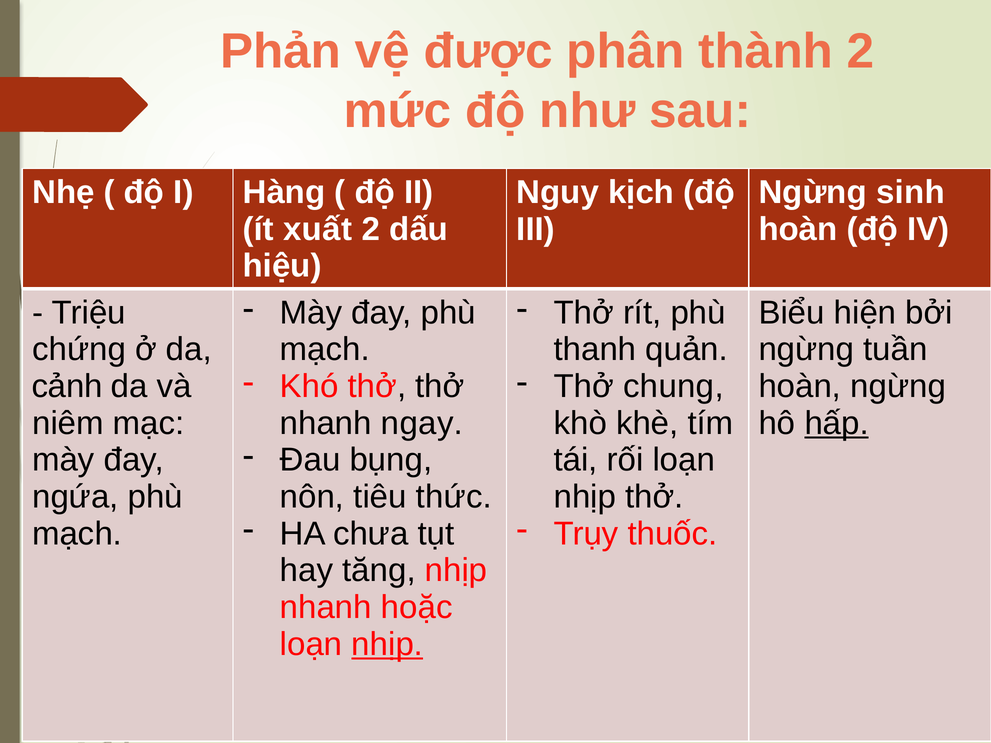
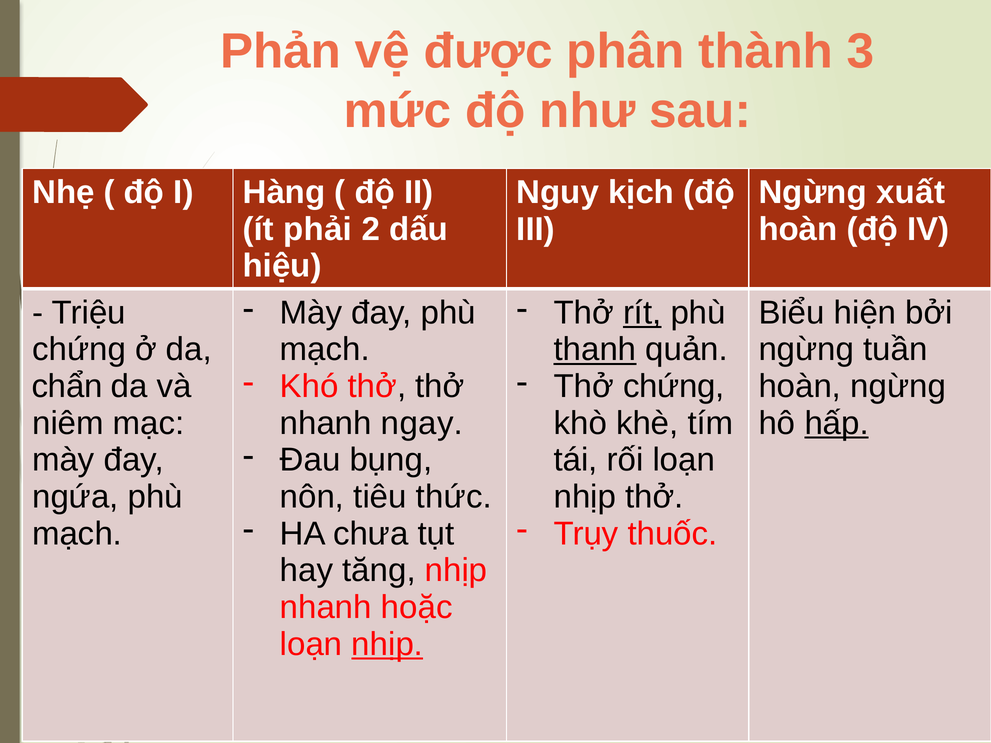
thành 2: 2 -> 3 (861, 51)
sinh: sinh -> xuất (911, 192)
xuất: xuất -> phải (318, 229)
rít underline: none -> present (642, 313)
thanh underline: none -> present (595, 350)
Thở chung: chung -> chứng (674, 387)
cảnh: cảnh -> chẩn (67, 387)
